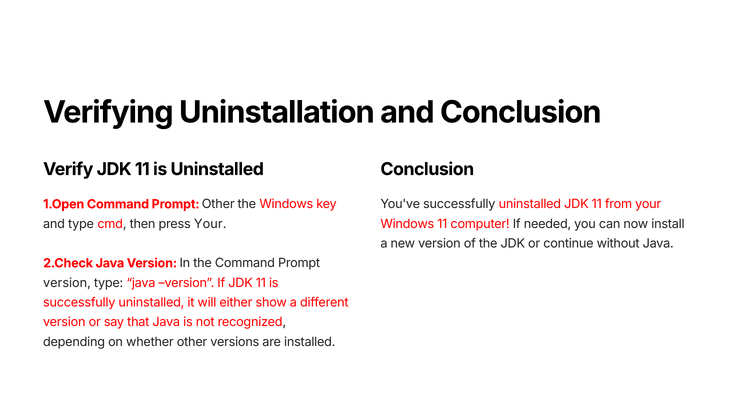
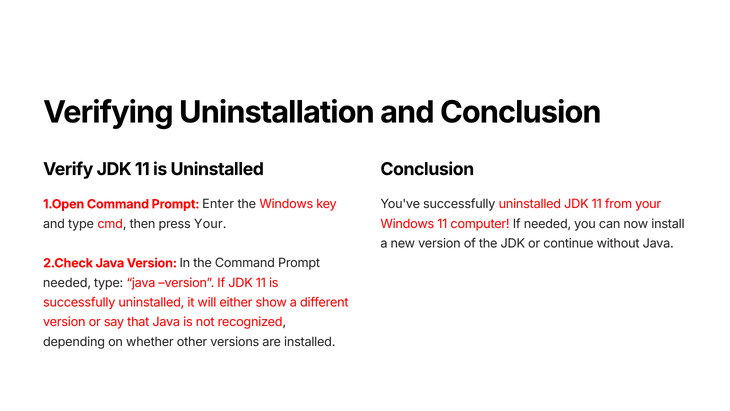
Prompt Other: Other -> Enter (218, 204)
version: version -> needed (67, 283)
